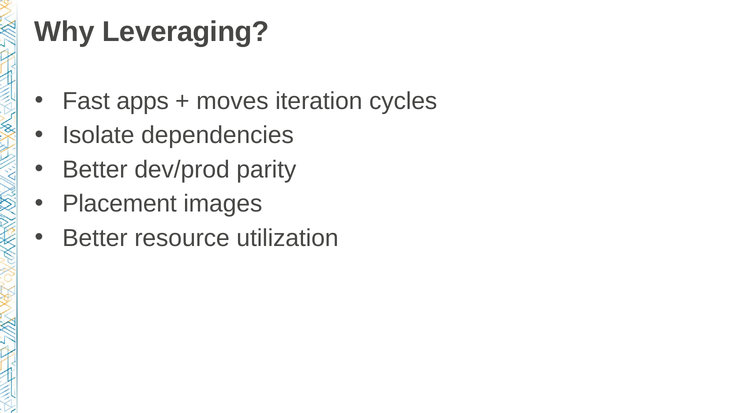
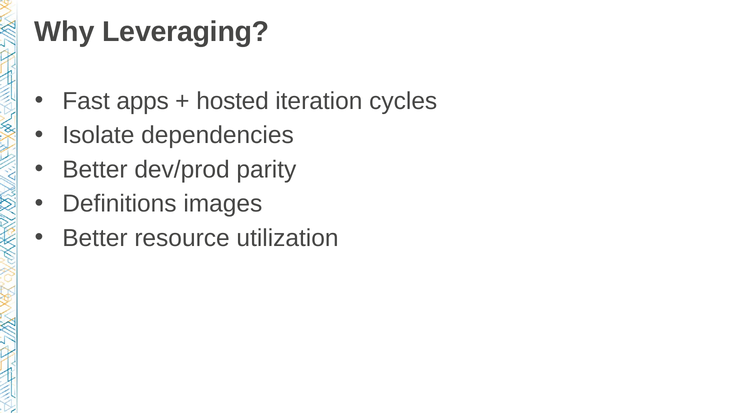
moves: moves -> hosted (233, 101)
Placement: Placement -> Definitions (119, 204)
